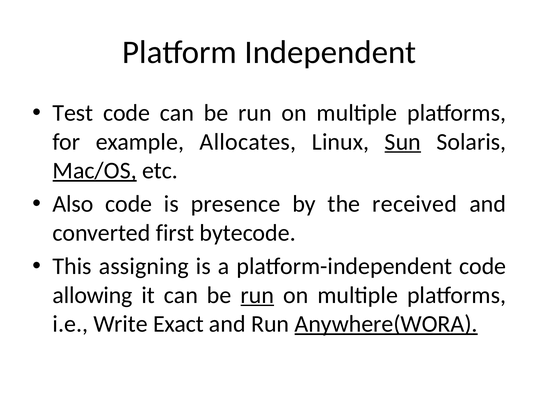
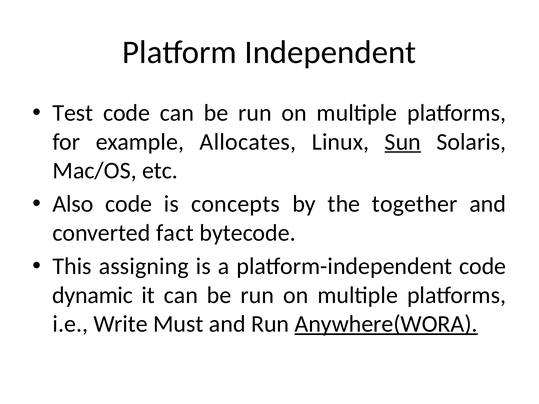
Mac/OS underline: present -> none (95, 171)
presence: presence -> concepts (236, 204)
received: received -> together (415, 204)
first: first -> fact (175, 233)
allowing: allowing -> dynamic (93, 295)
run underline: present -> none (257, 295)
Exact: Exact -> Must (178, 324)
